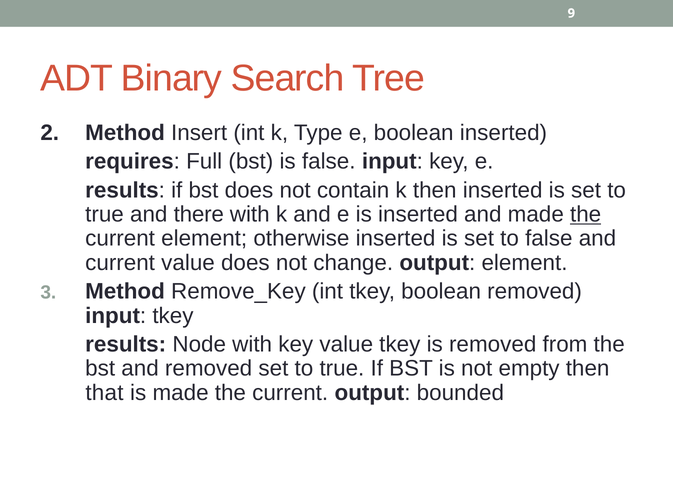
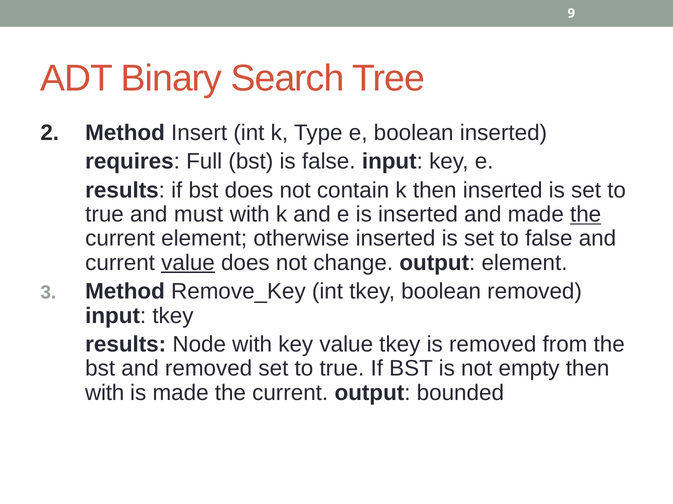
there: there -> must (199, 215)
value underline: none -> present (188, 263)
that: that -> with (105, 393)
